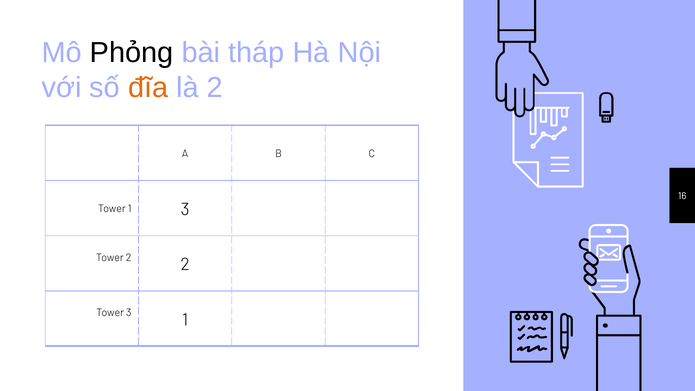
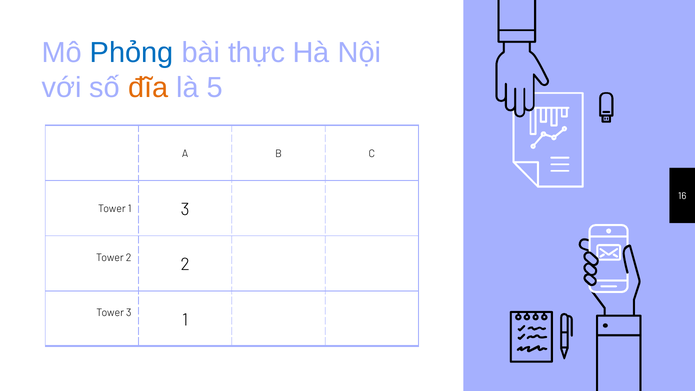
Phỏng colour: black -> blue (132, 53)
tháp: tháp -> thực (257, 53)
là 2: 2 -> 5 (215, 87)
